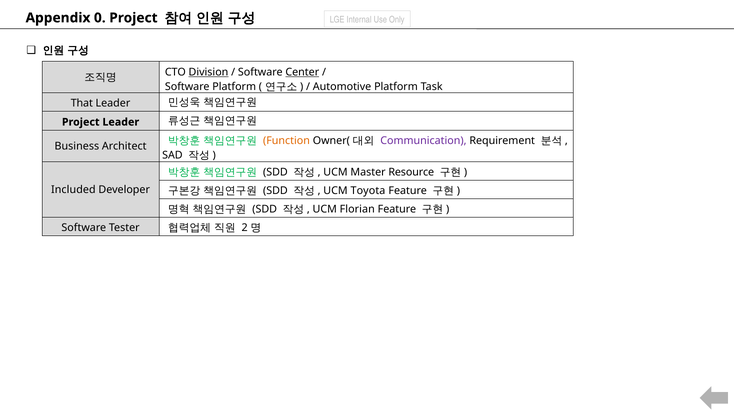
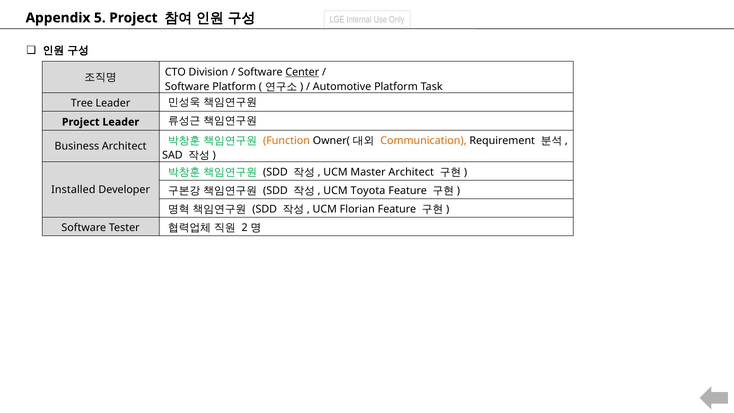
0: 0 -> 5 (100, 18)
Division underline: present -> none (208, 72)
That: That -> Tree (82, 103)
Communication colour: purple -> orange (423, 141)
Master Resource: Resource -> Architect (411, 172)
Included: Included -> Installed (73, 190)
